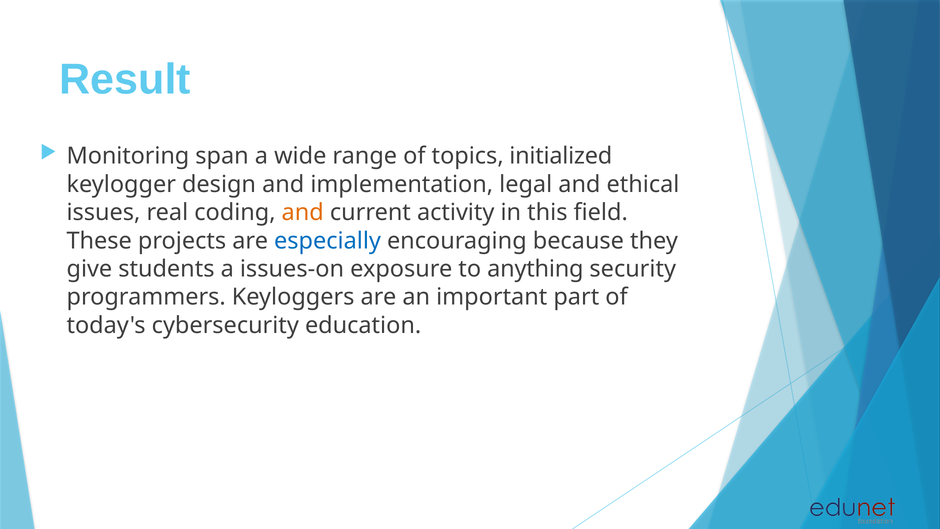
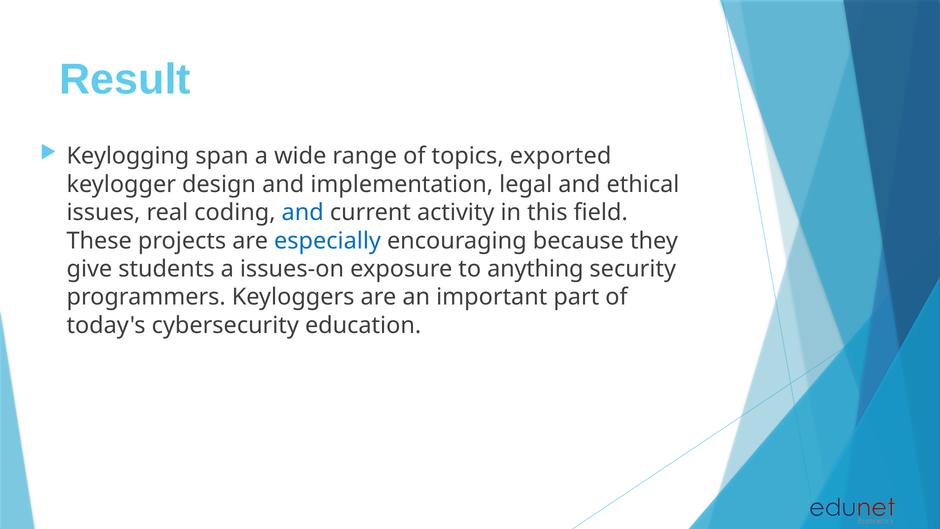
Monitoring: Monitoring -> Keylogging (128, 156)
initialized: initialized -> exported (561, 156)
and colour: orange -> blue (303, 212)
